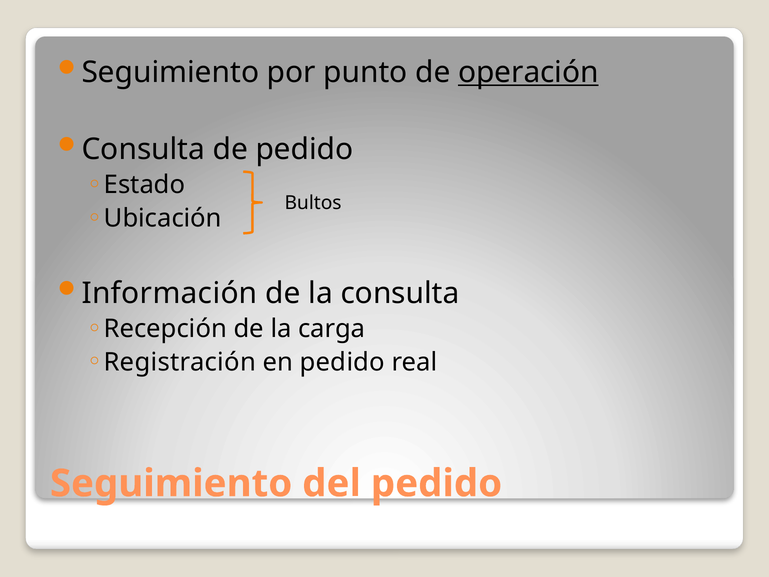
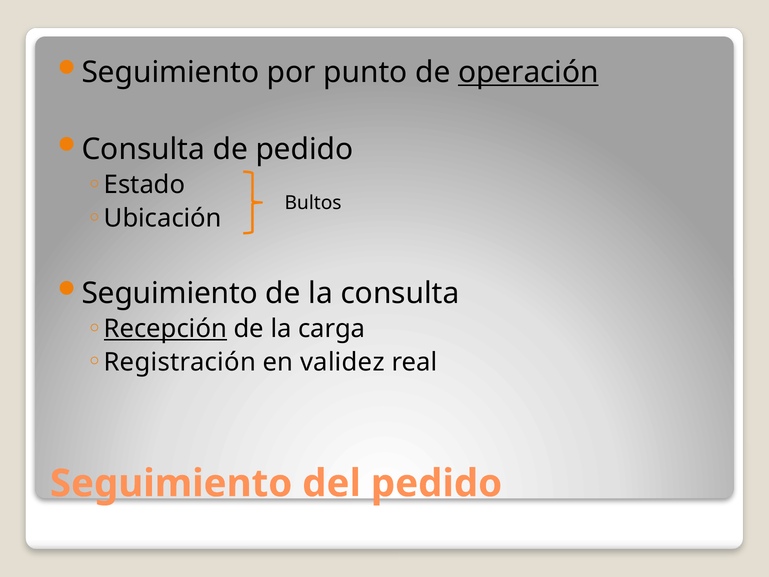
Información: Información -> Seguimiento (170, 293)
Recepción underline: none -> present (165, 329)
en pedido: pedido -> validez (342, 362)
